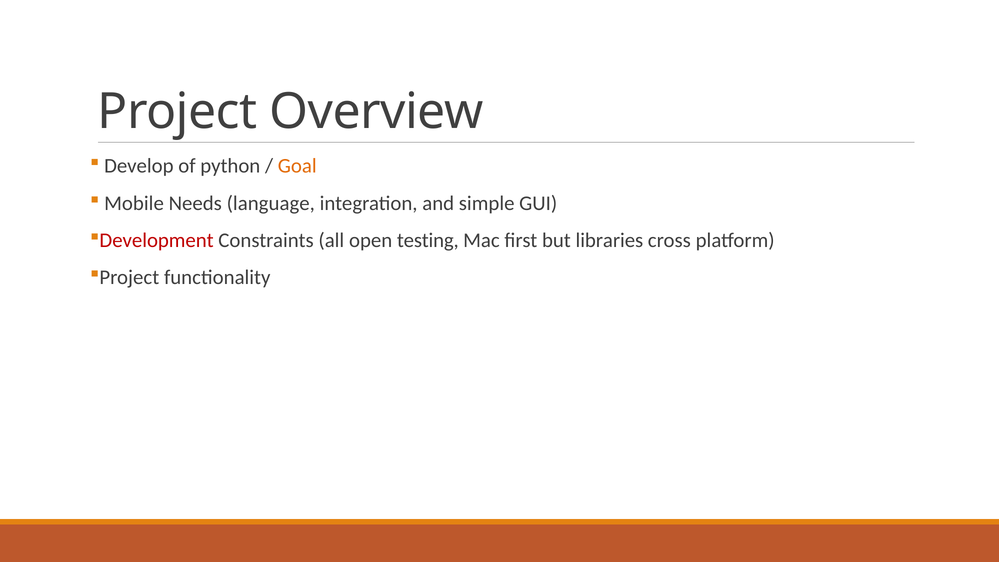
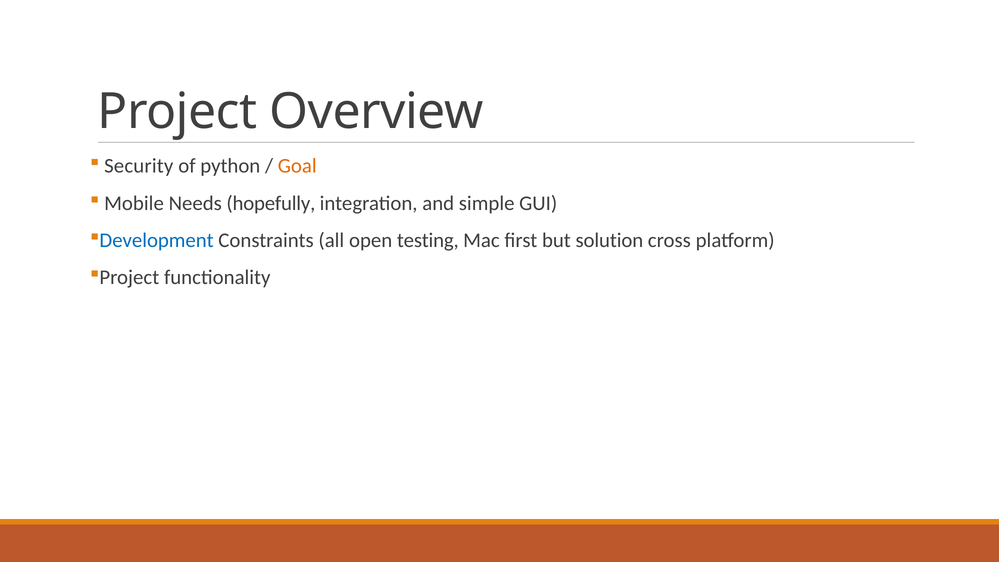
Develop: Develop -> Security (139, 166)
language: language -> hopefully (271, 203)
Development colour: red -> blue (157, 240)
libraries: libraries -> solution (609, 240)
